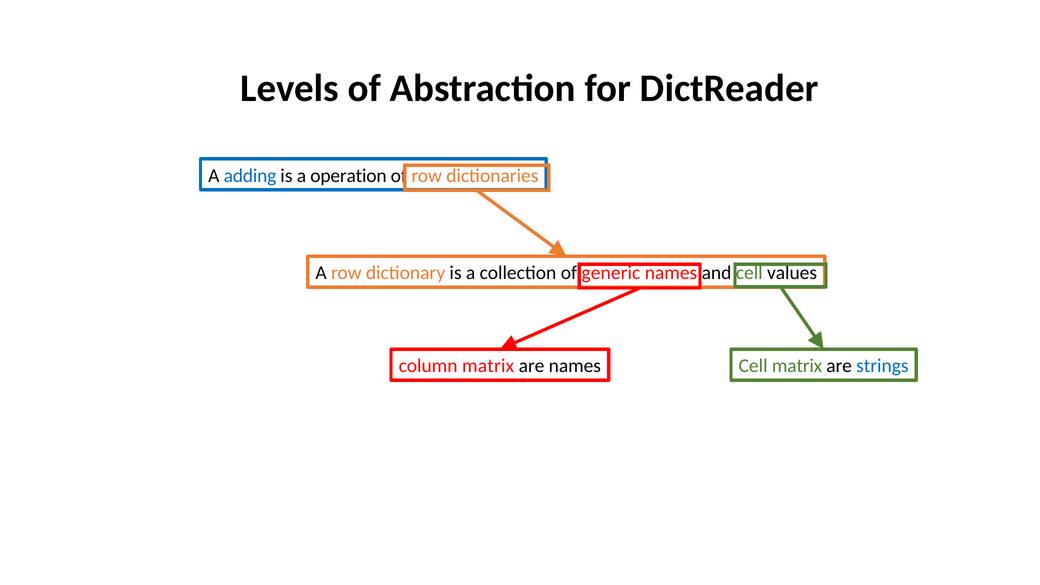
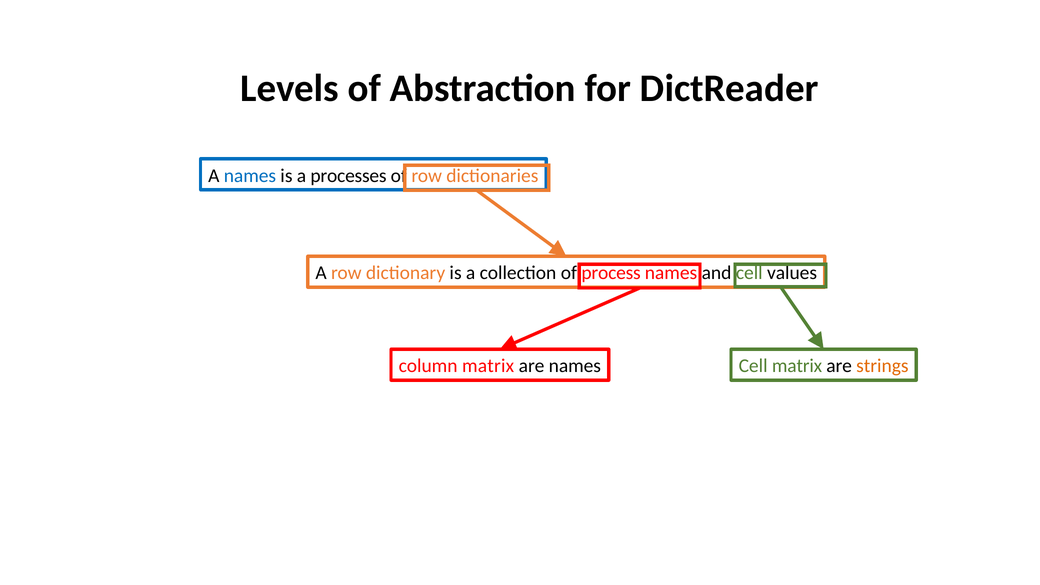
A adding: adding -> names (250, 176)
operation: operation -> processes (348, 176)
generic: generic -> process (611, 273)
strings colour: blue -> orange (882, 366)
